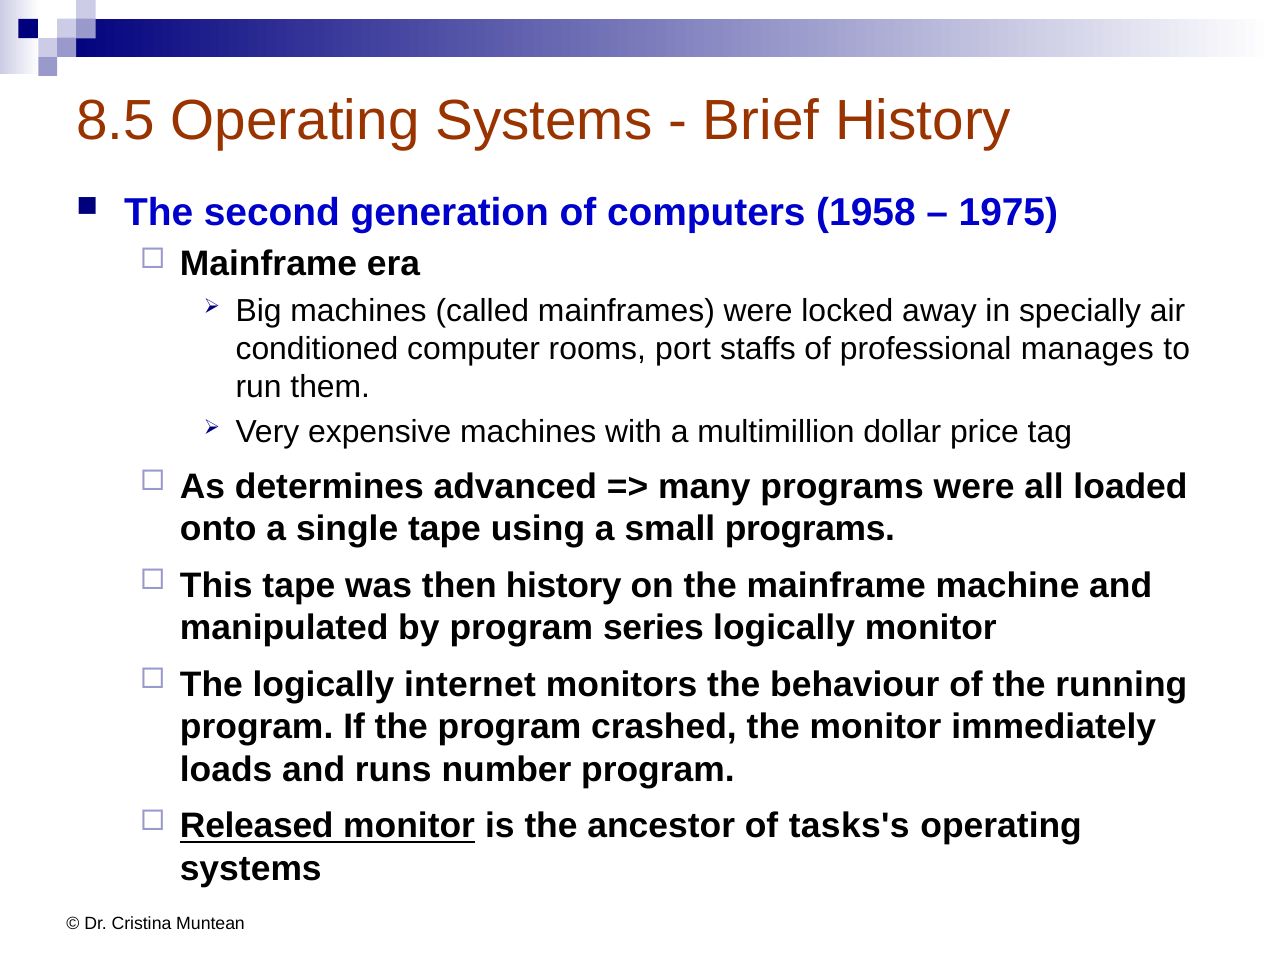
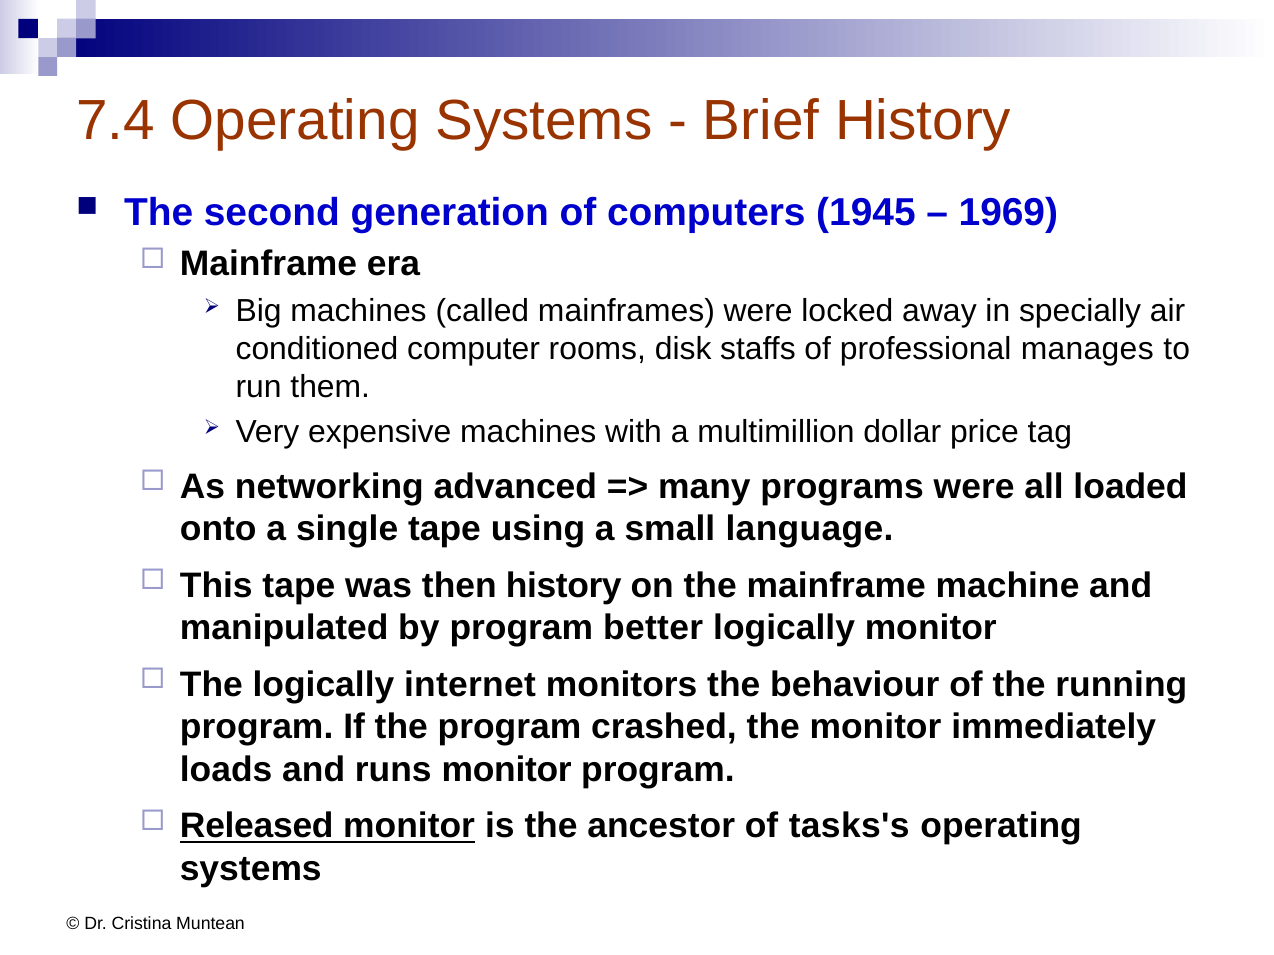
8.5: 8.5 -> 7.4 (116, 121)
1958: 1958 -> 1945 (866, 213)
1975: 1975 -> 1969 (1008, 213)
port: port -> disk (683, 349)
determines: determines -> networking (329, 487)
small programs: programs -> language (810, 529)
series: series -> better (653, 628)
runs number: number -> monitor (507, 770)
